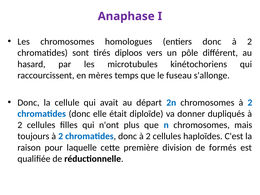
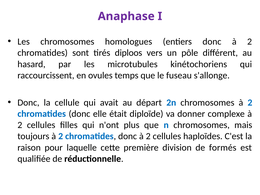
mères: mères -> ovules (100, 75)
dupliqués: dupliqués -> complexe (226, 114)
